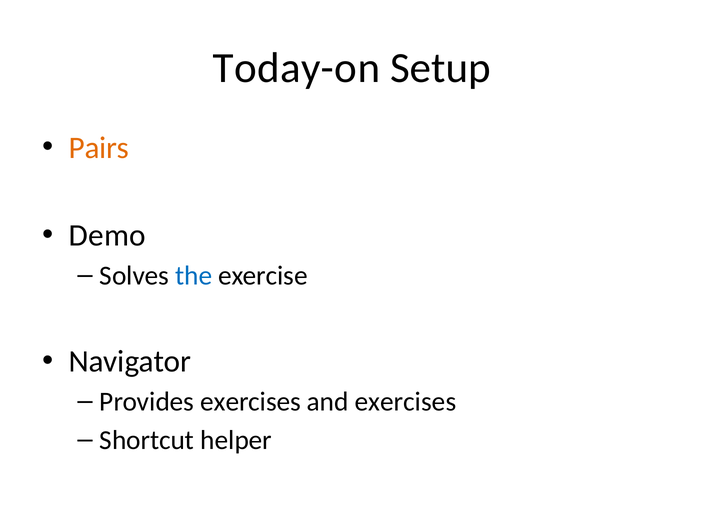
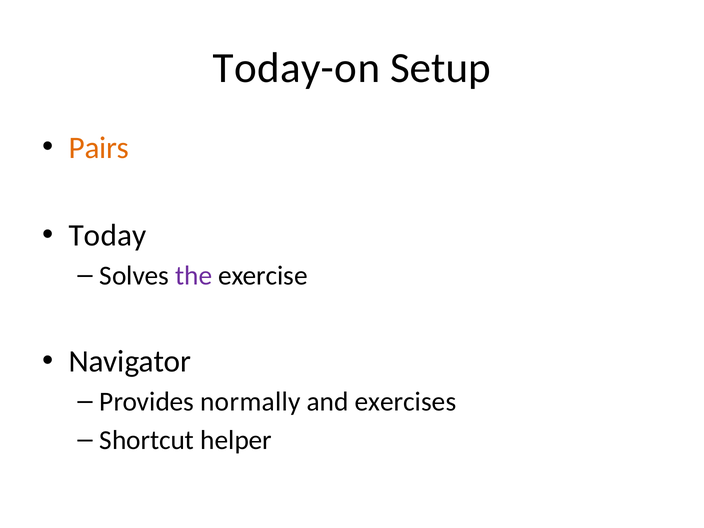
Demo: Demo -> Today (107, 235)
the colour: blue -> purple (194, 276)
Provides exercises: exercises -> normally (250, 402)
